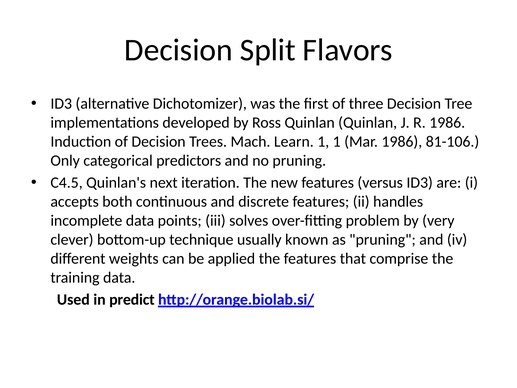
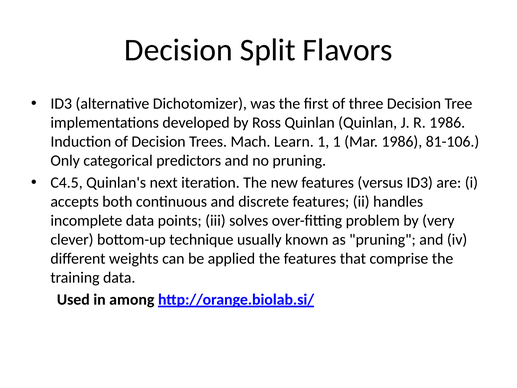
predict: predict -> among (132, 299)
